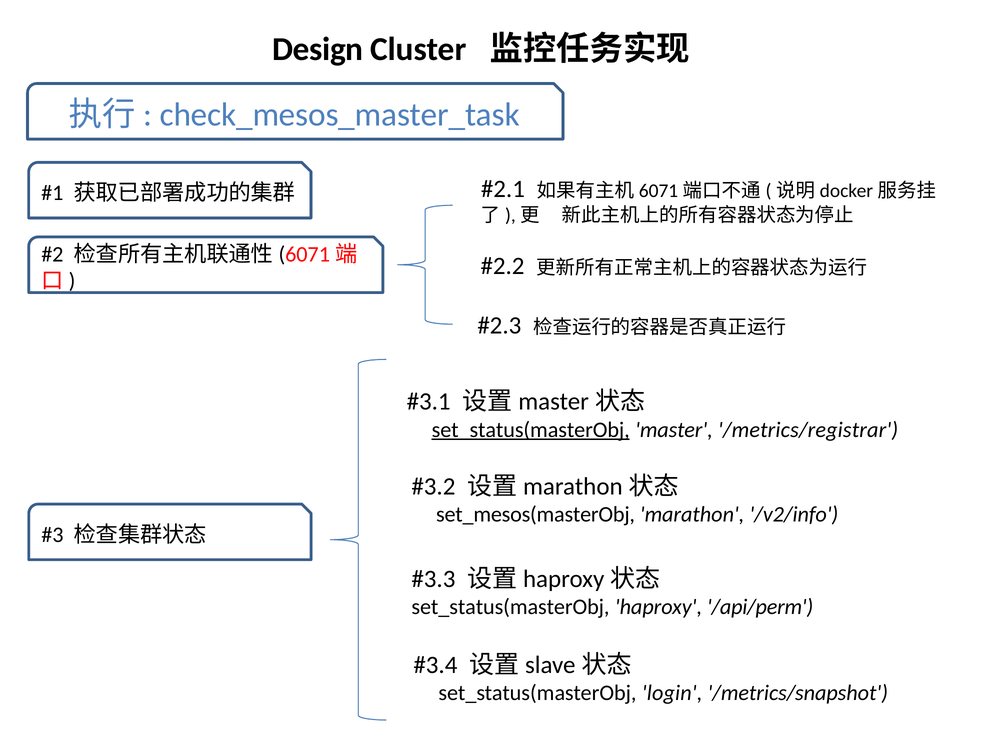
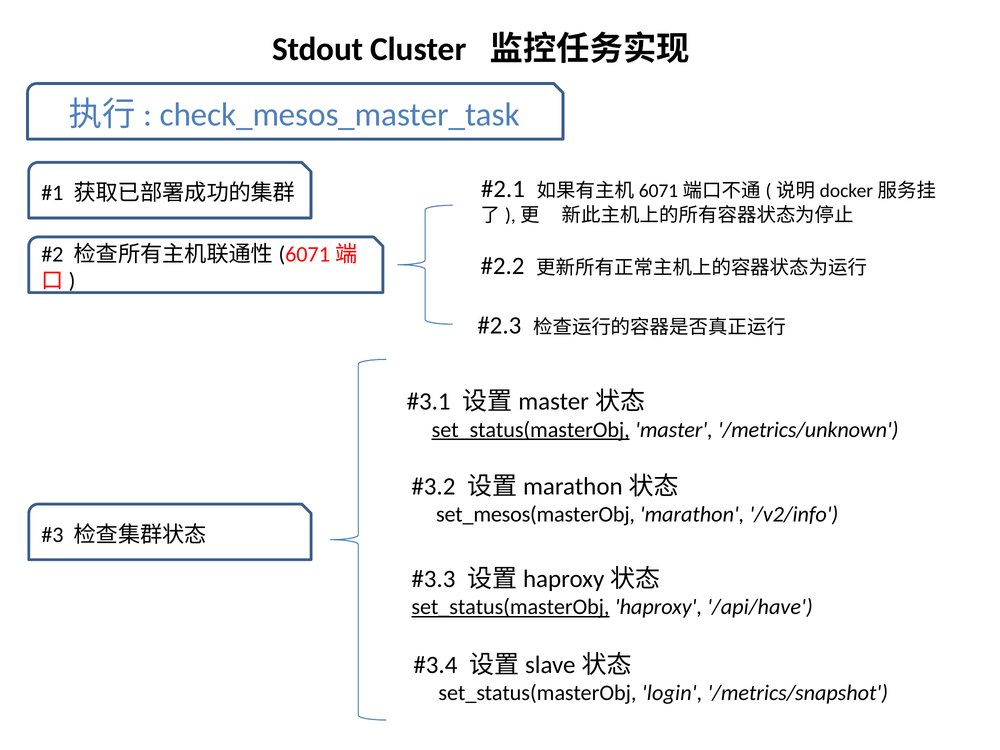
Design: Design -> Stdout (318, 49)
/metrics/registrar: /metrics/registrar -> /metrics/unknown (808, 430)
set_status(masterObj underline: none -> present (510, 607)
/api/perm: /api/perm -> /api/have (760, 607)
